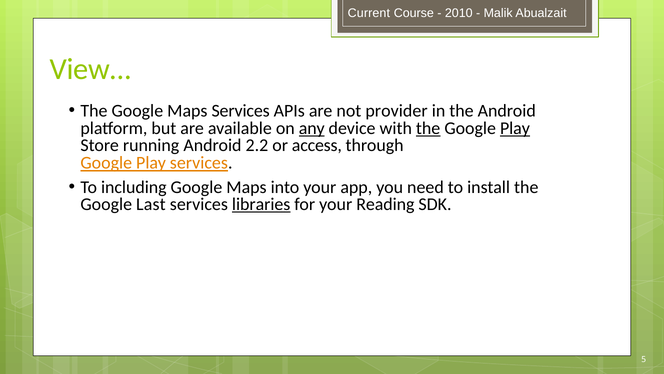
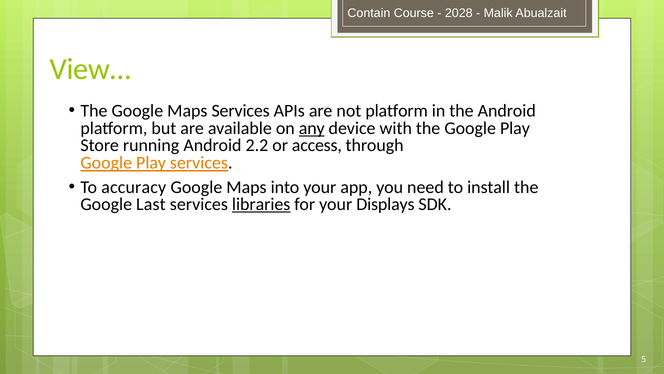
Current: Current -> Contain (369, 13)
2010: 2010 -> 2028 (459, 13)
not provider: provider -> platform (397, 111)
the underline: present -> none (428, 128)
Play underline: present -> none (515, 128)
including: including -> accuracy (134, 187)
Reading: Reading -> Displays (385, 204)
